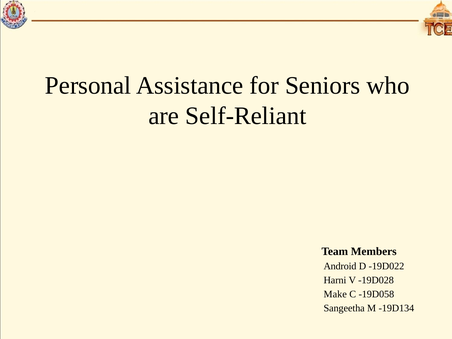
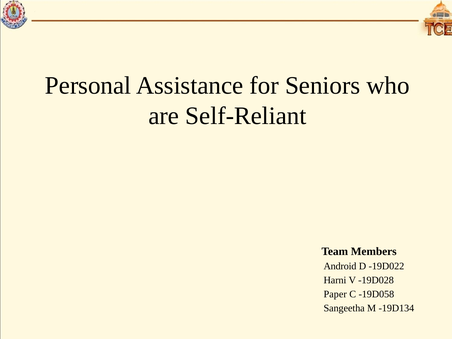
Make: Make -> Paper (335, 294)
